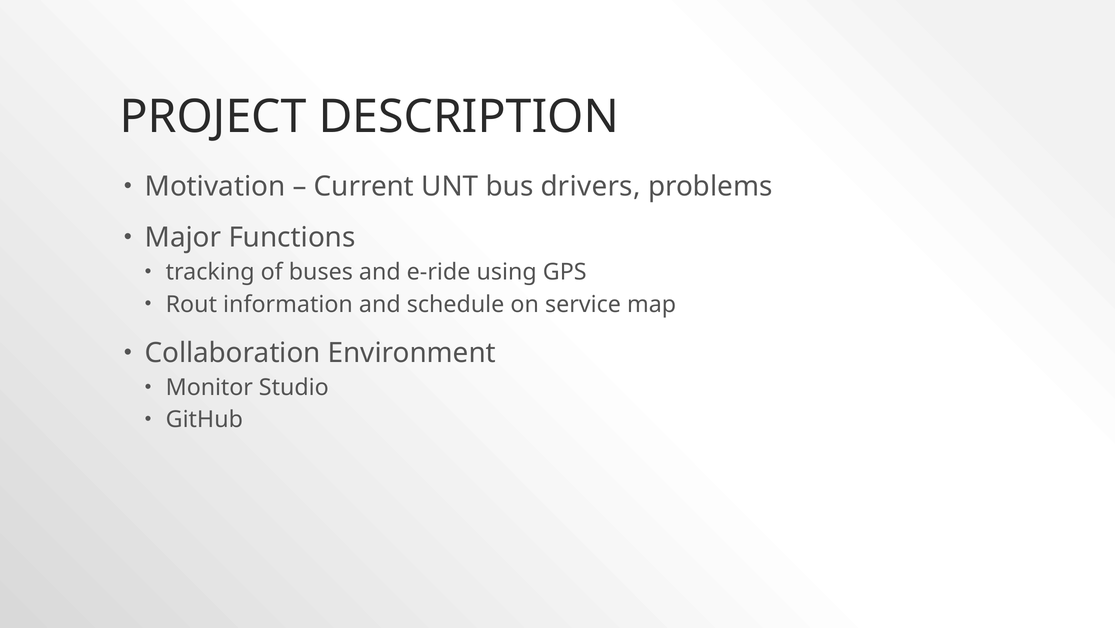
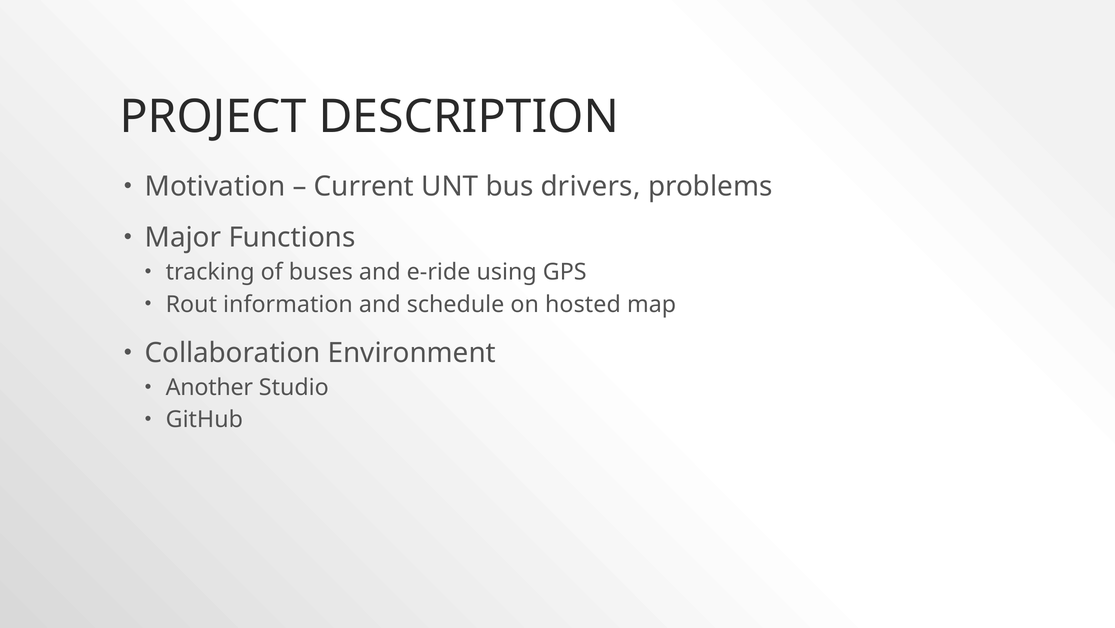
service: service -> hosted (583, 304)
Monitor: Monitor -> Another (209, 387)
